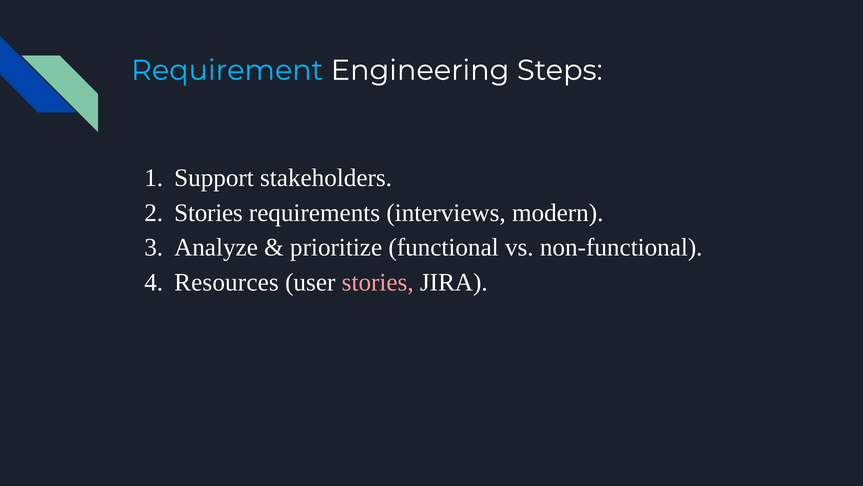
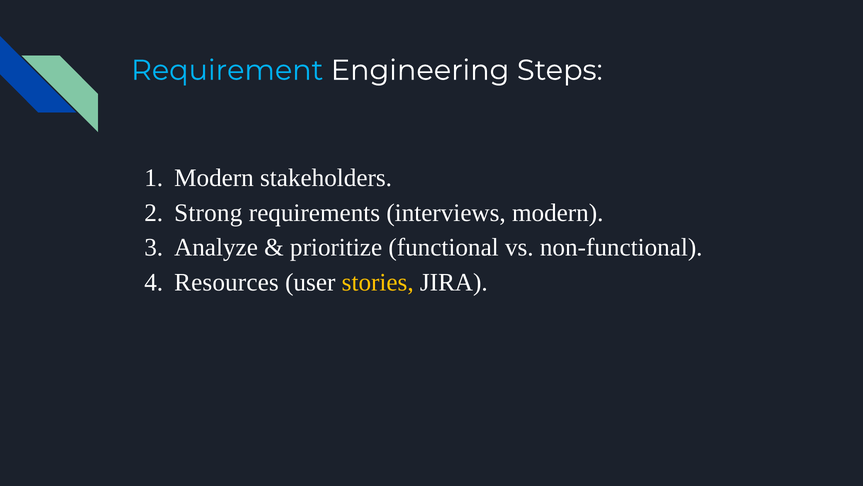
Support: Support -> Modern (214, 178)
Stories: Stories -> Strong (208, 213)
stories colour: pink -> yellow (378, 282)
